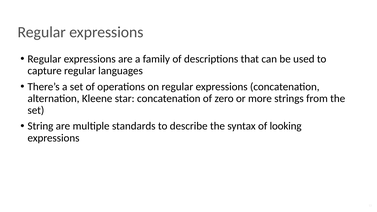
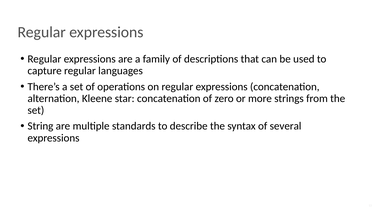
looking: looking -> several (286, 126)
